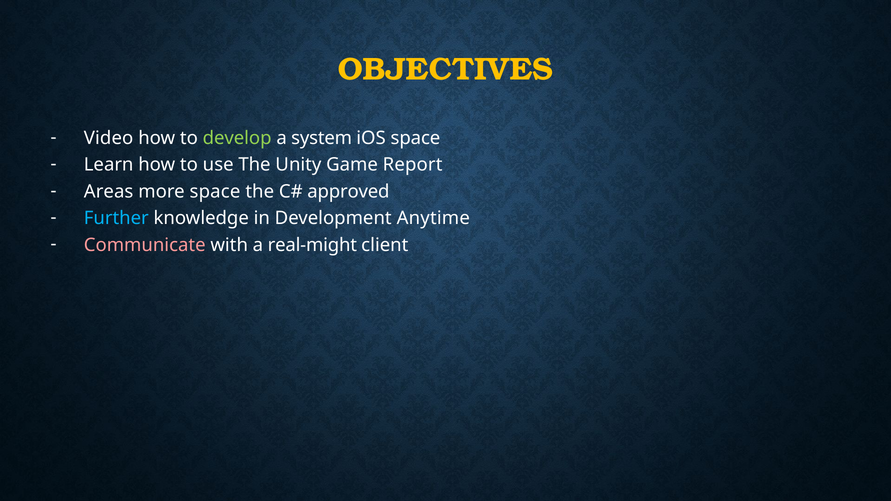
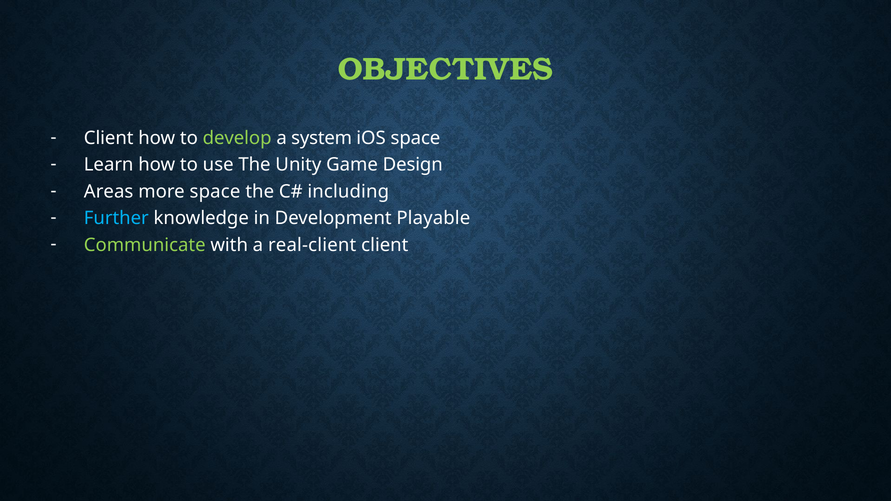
OBJECTIVES colour: yellow -> light green (445, 69)
Video: Video -> Client (109, 138)
Report: Report -> Design (413, 165)
approved: approved -> including (348, 192)
Anytime: Anytime -> Playable (433, 218)
Communicate colour: pink -> light green (145, 245)
real-might: real-might -> real-client (312, 245)
